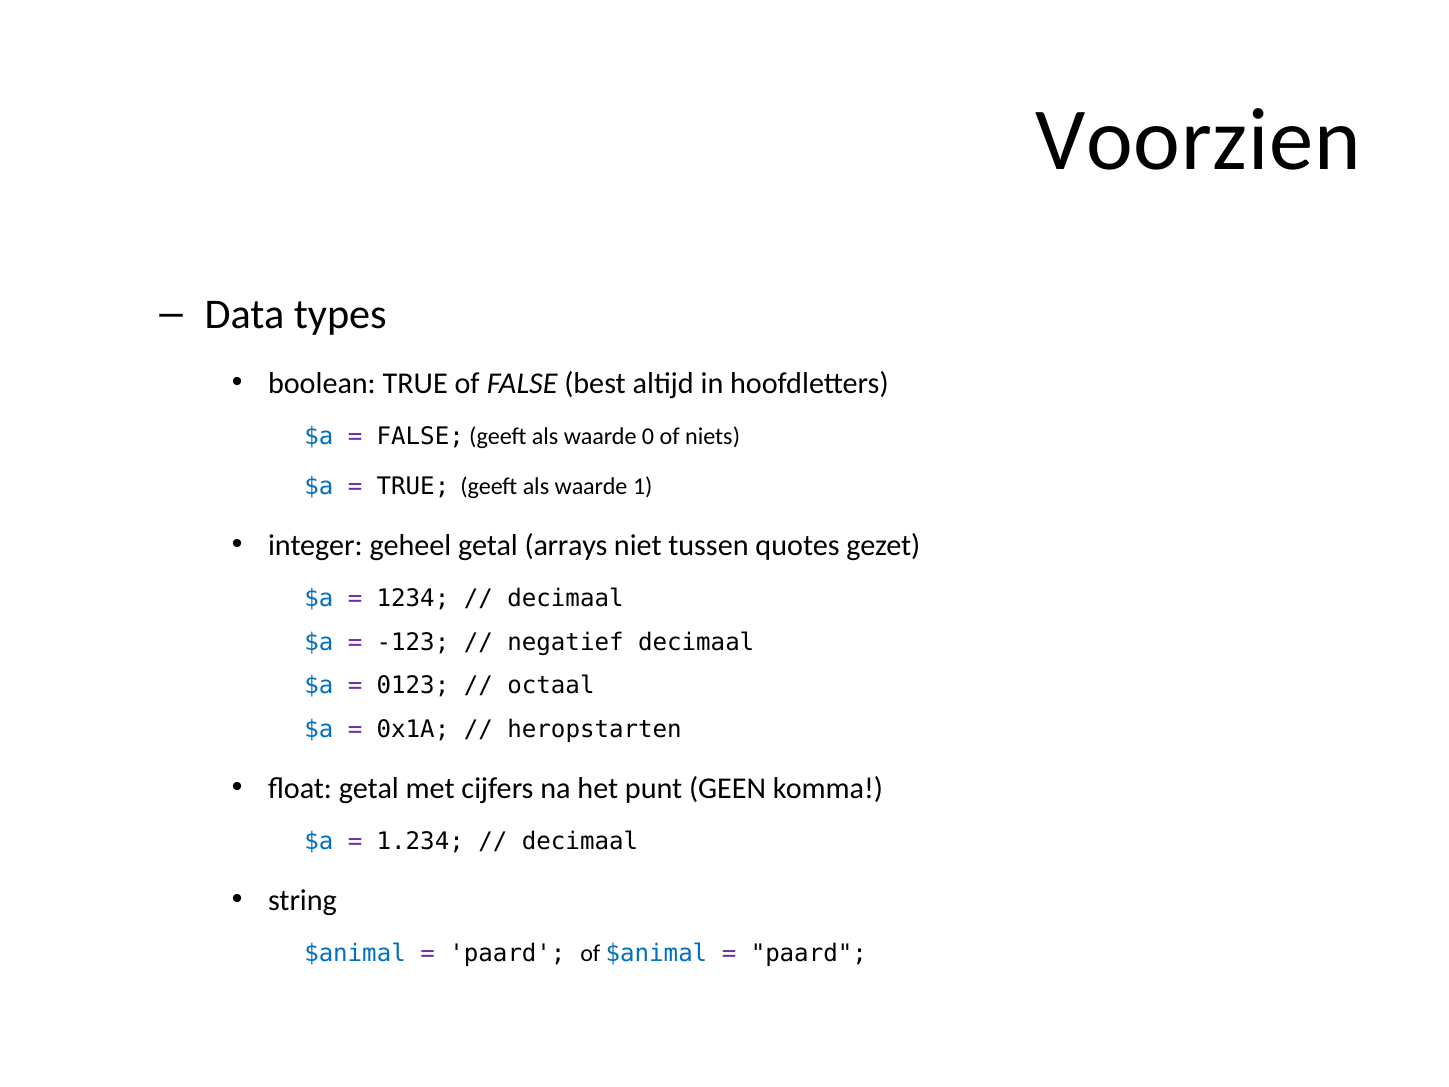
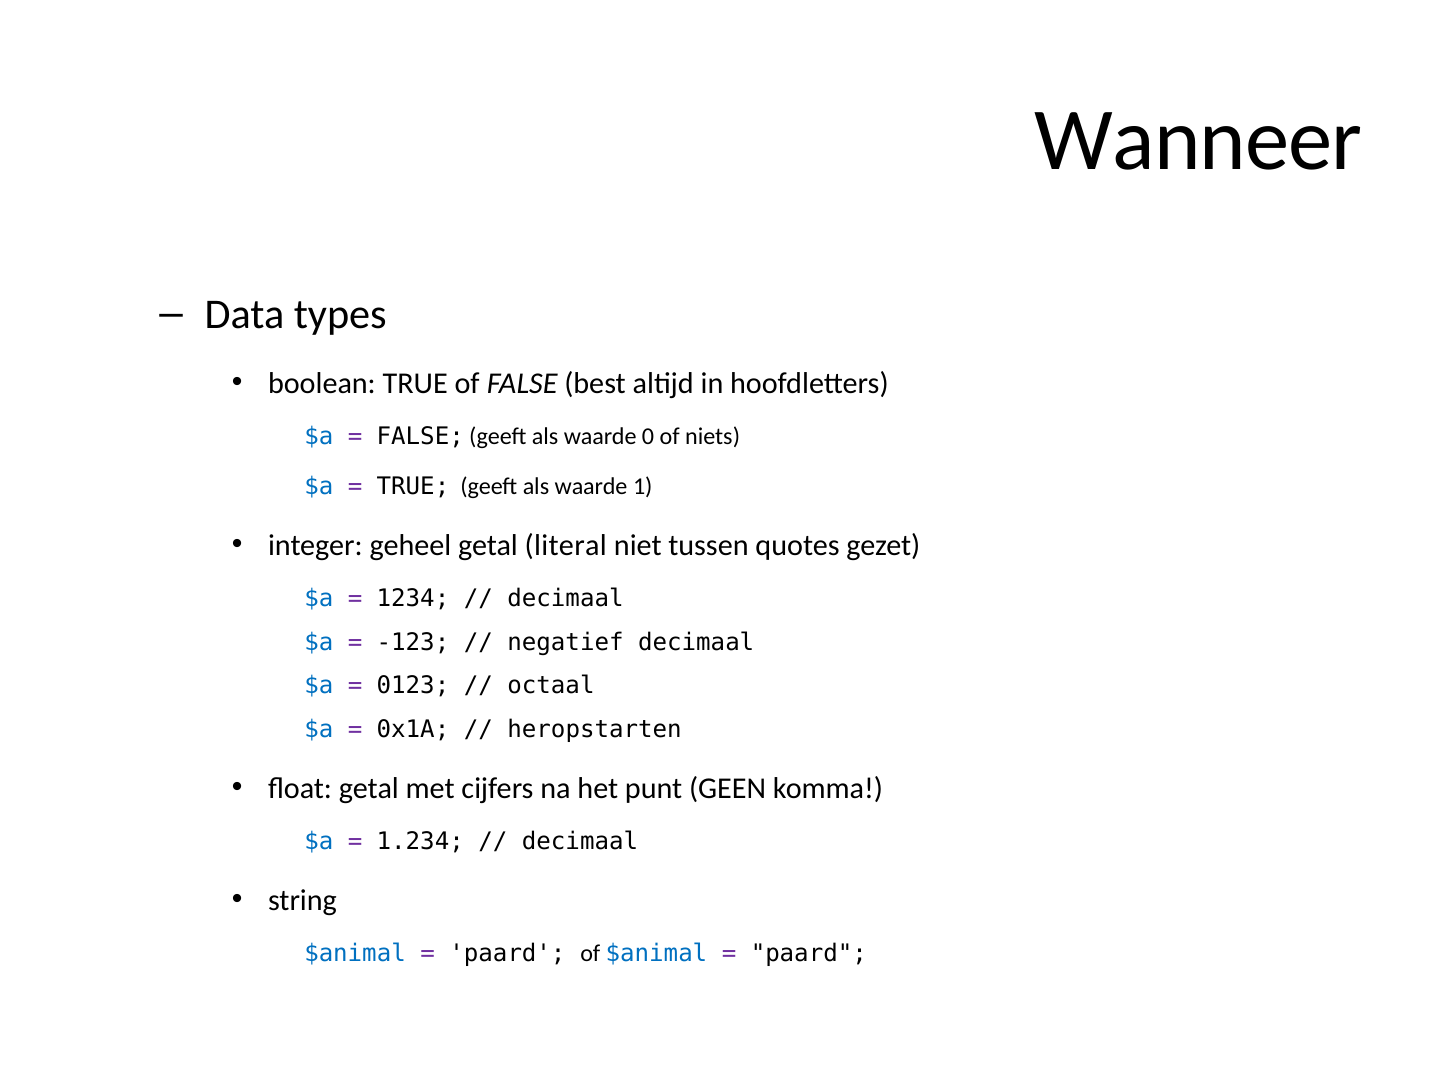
Voorzien: Voorzien -> Wanneer (1199, 140)
arrays: arrays -> literal (566, 545)
